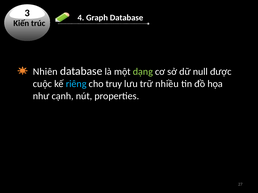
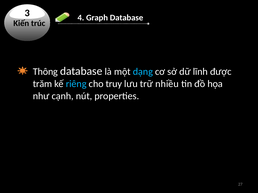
Nhiên: Nhiên -> Thông (45, 72)
dạng colour: light green -> light blue (143, 72)
null: null -> lĩnh (200, 72)
cuộc: cuộc -> trăm (43, 84)
